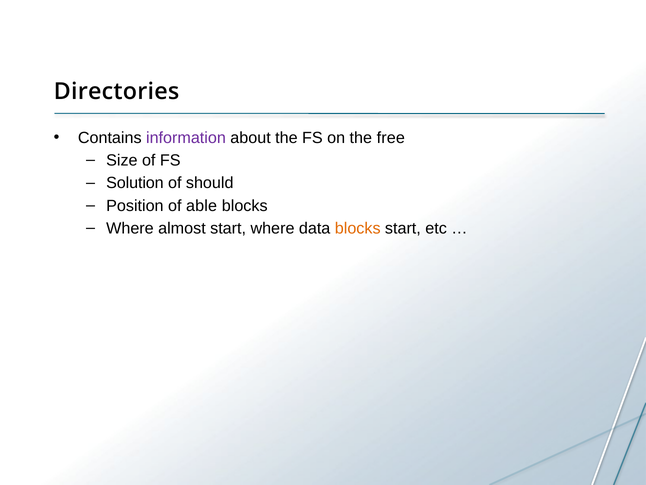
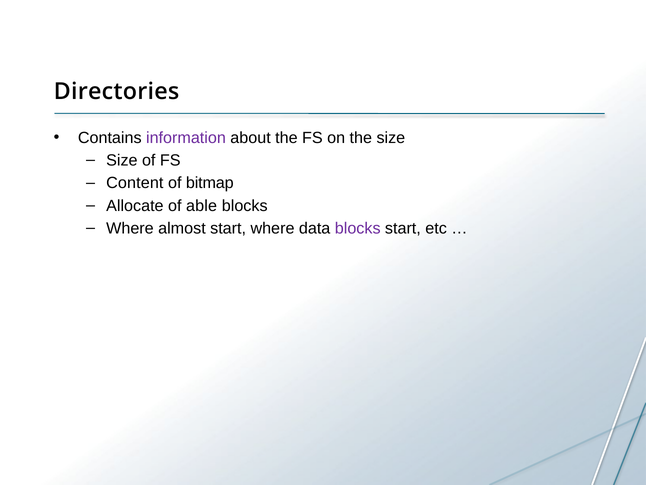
the free: free -> size (391, 138)
Solution: Solution -> Content (135, 183)
should: should -> bitmap (210, 183)
Position: Position -> Allocate (135, 206)
blocks colour: orange -> purple (358, 228)
